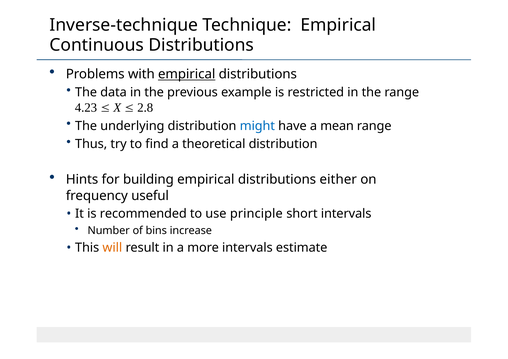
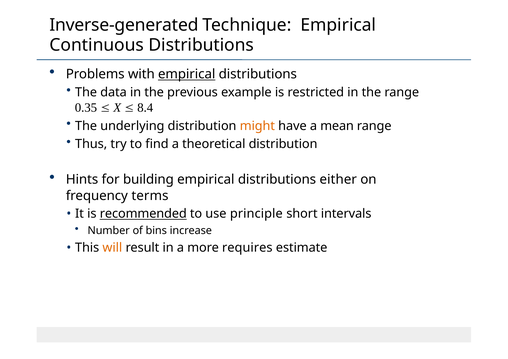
Inverse-technique: Inverse-technique -> Inverse-generated (124, 25)
4.23: 4.23 -> 0.35 (86, 108)
2.8: 2.8 -> 8.4 (145, 108)
might colour: blue -> orange (257, 126)
useful: useful -> terms (150, 196)
recommended underline: none -> present (143, 214)
more intervals: intervals -> requires (247, 248)
